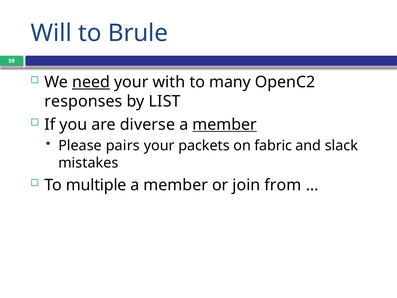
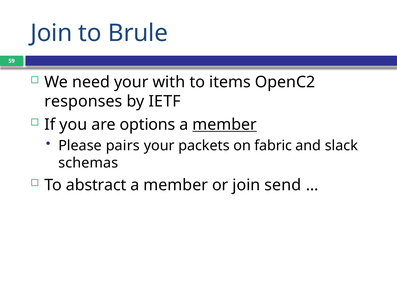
Will: Will -> Join (51, 33)
need underline: present -> none (91, 82)
many: many -> items (230, 82)
LIST: LIST -> IETF (165, 101)
diverse: diverse -> options (148, 124)
mistakes: mistakes -> schemas (88, 163)
multiple: multiple -> abstract (96, 185)
from: from -> send (283, 185)
